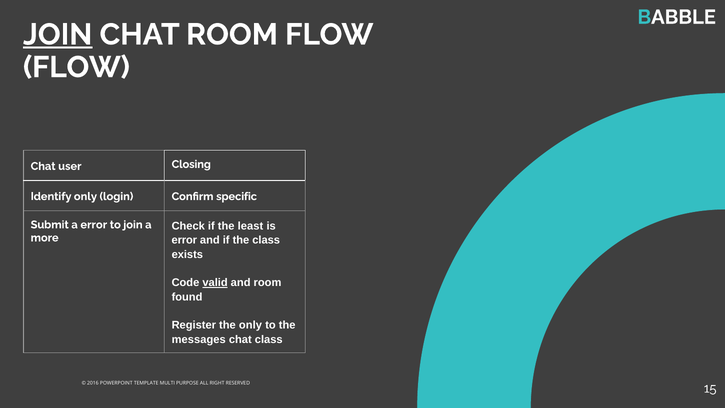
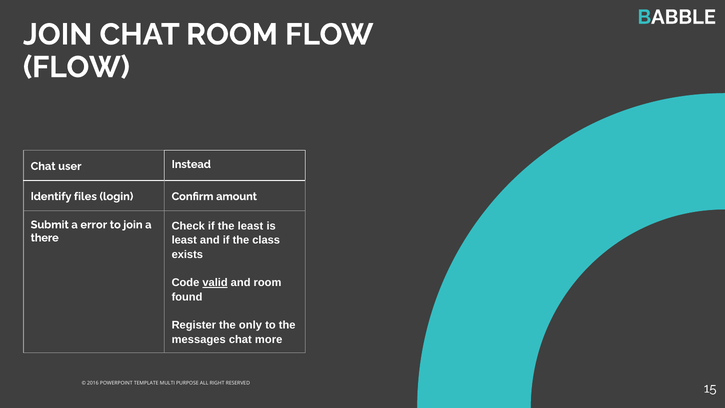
JOIN underline: present -> none (58, 35)
Closing: Closing -> Instead (191, 164)
Identify only: only -> files (85, 196)
specific: specific -> amount (237, 196)
more: more -> there (45, 238)
error: error -> least (184, 240)
chat class: class -> more (269, 339)
